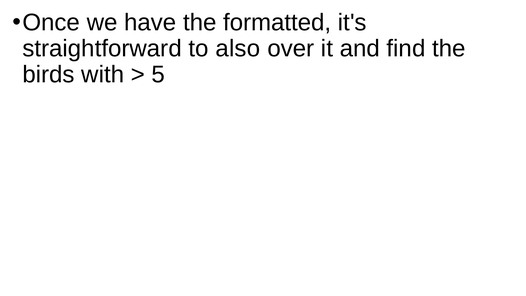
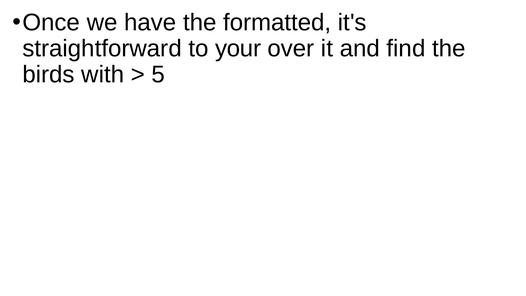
also: also -> your (238, 49)
